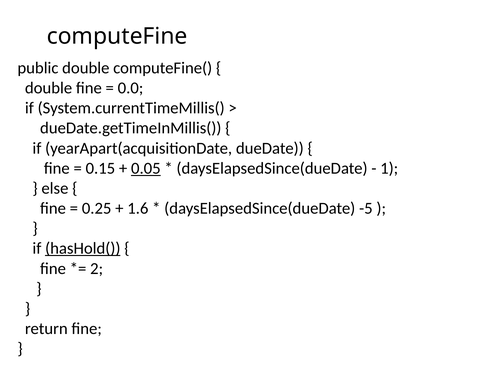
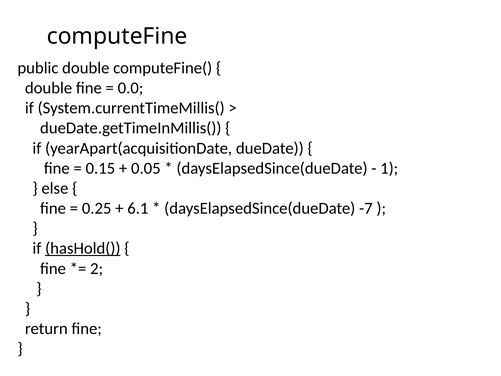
0.05 underline: present -> none (146, 168)
1.6: 1.6 -> 6.1 (138, 208)
-5: -5 -> -7 (366, 208)
